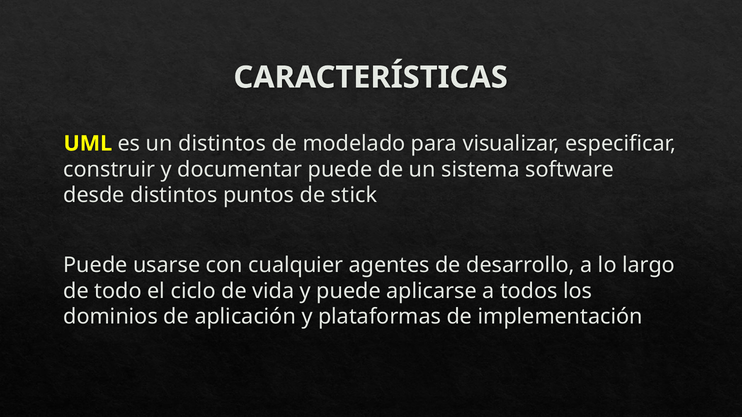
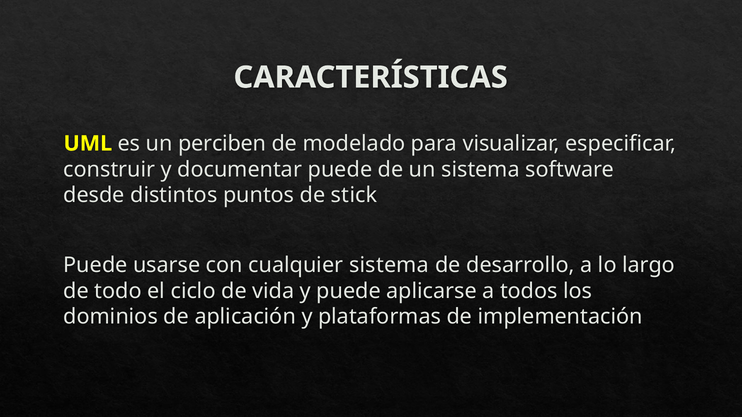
un distintos: distintos -> perciben (222, 144)
cualquier agentes: agentes -> sistema (389, 265)
